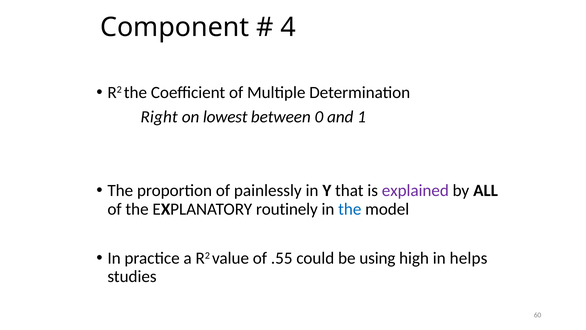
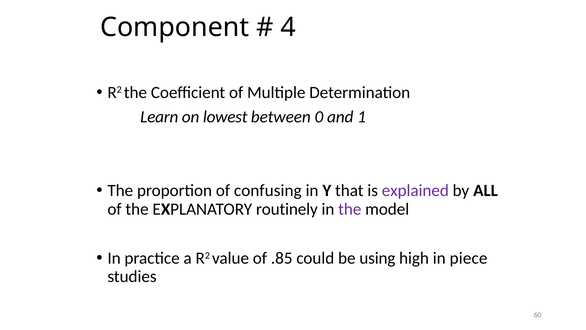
Right: Right -> Learn (159, 117)
painlessly: painlessly -> confusing (268, 190)
the colour: blue -> purple (350, 209)
.55: .55 -> .85 (282, 258)
helps: helps -> piece (469, 258)
